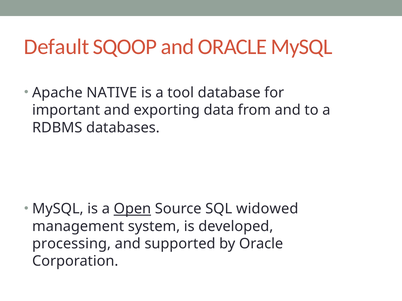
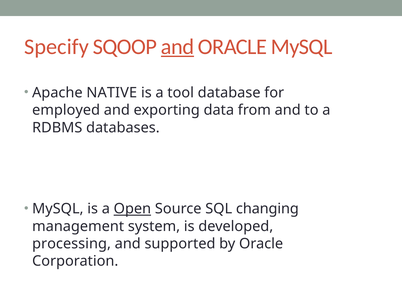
Default: Default -> Specify (56, 47)
and underline: none -> present (178, 47)
important: important -> employed (66, 110)
widowed: widowed -> changing (267, 209)
